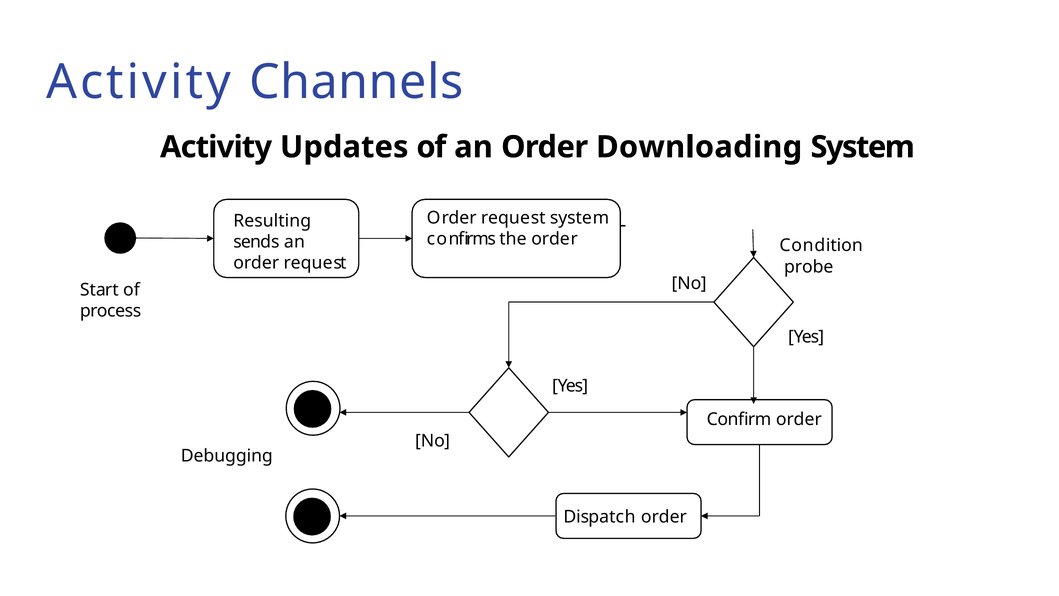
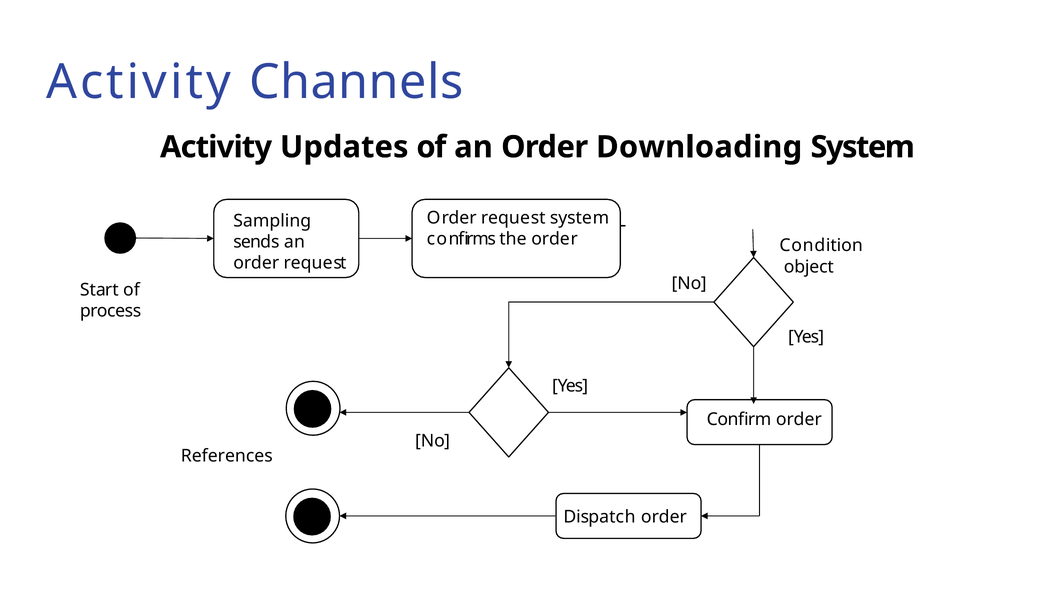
Resulting: Resulting -> Sampling (272, 221)
probe: probe -> object (809, 267)
Debugging: Debugging -> References (227, 456)
